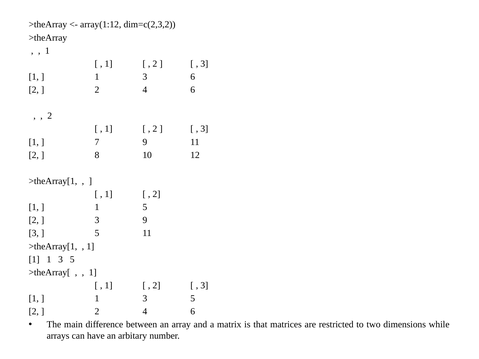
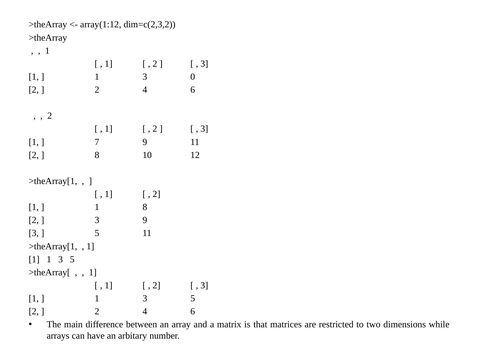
3 6: 6 -> 0 (193, 77)
1 5: 5 -> 8 (145, 207)
